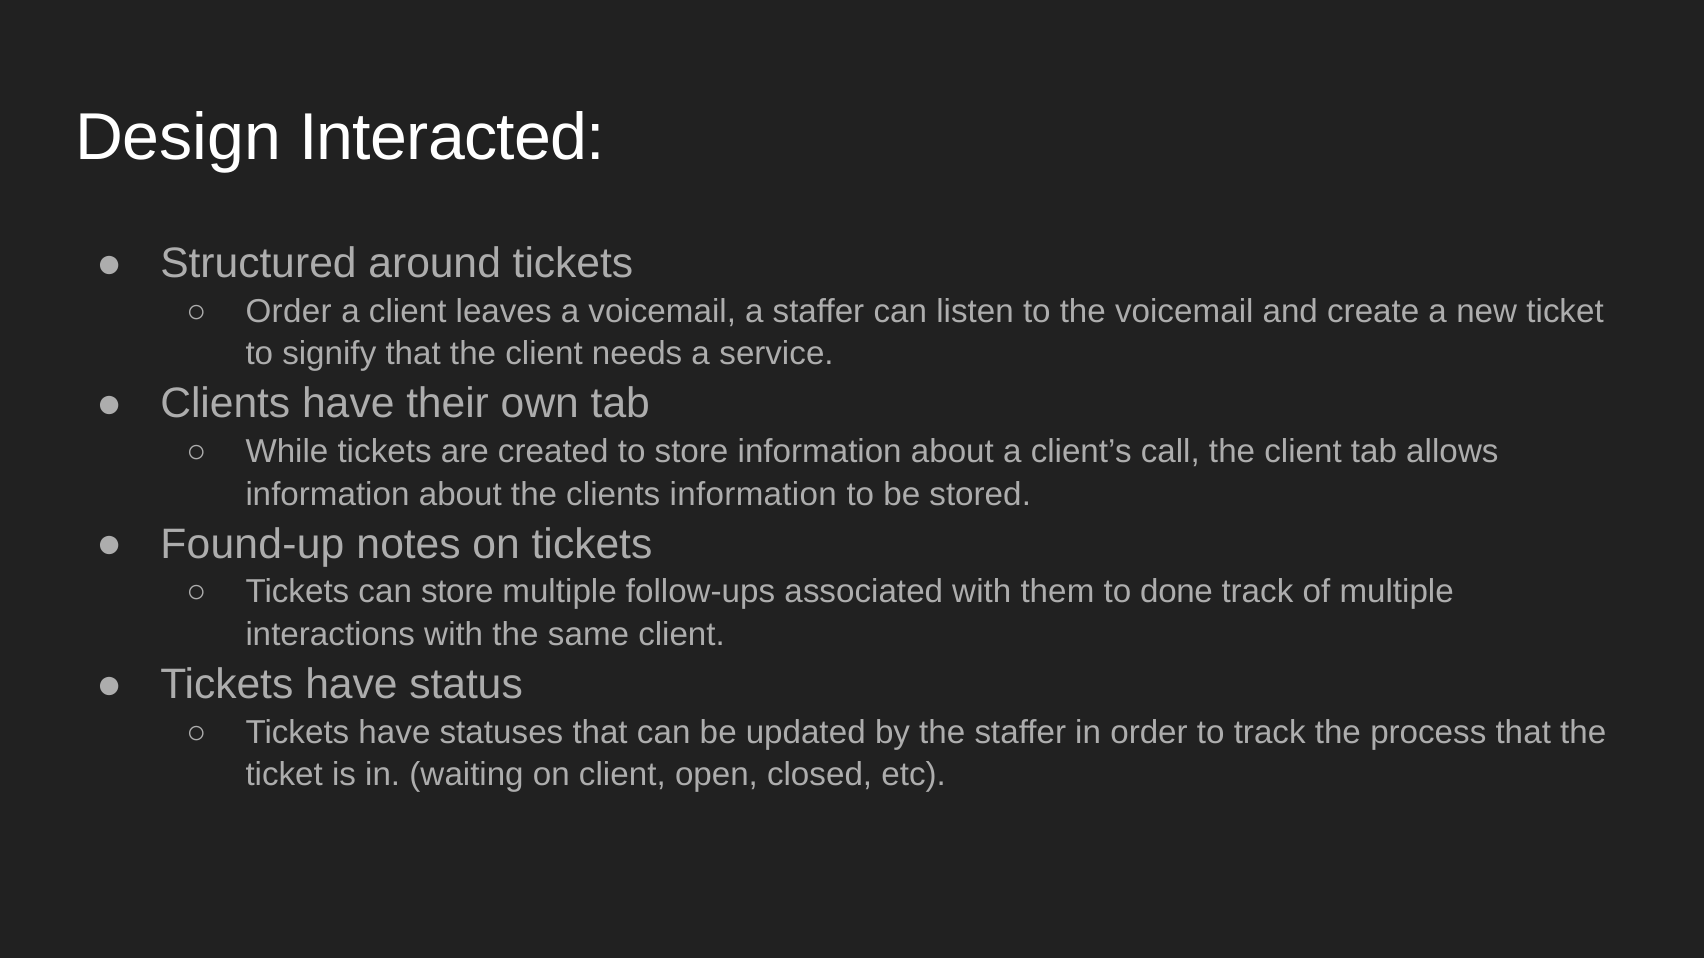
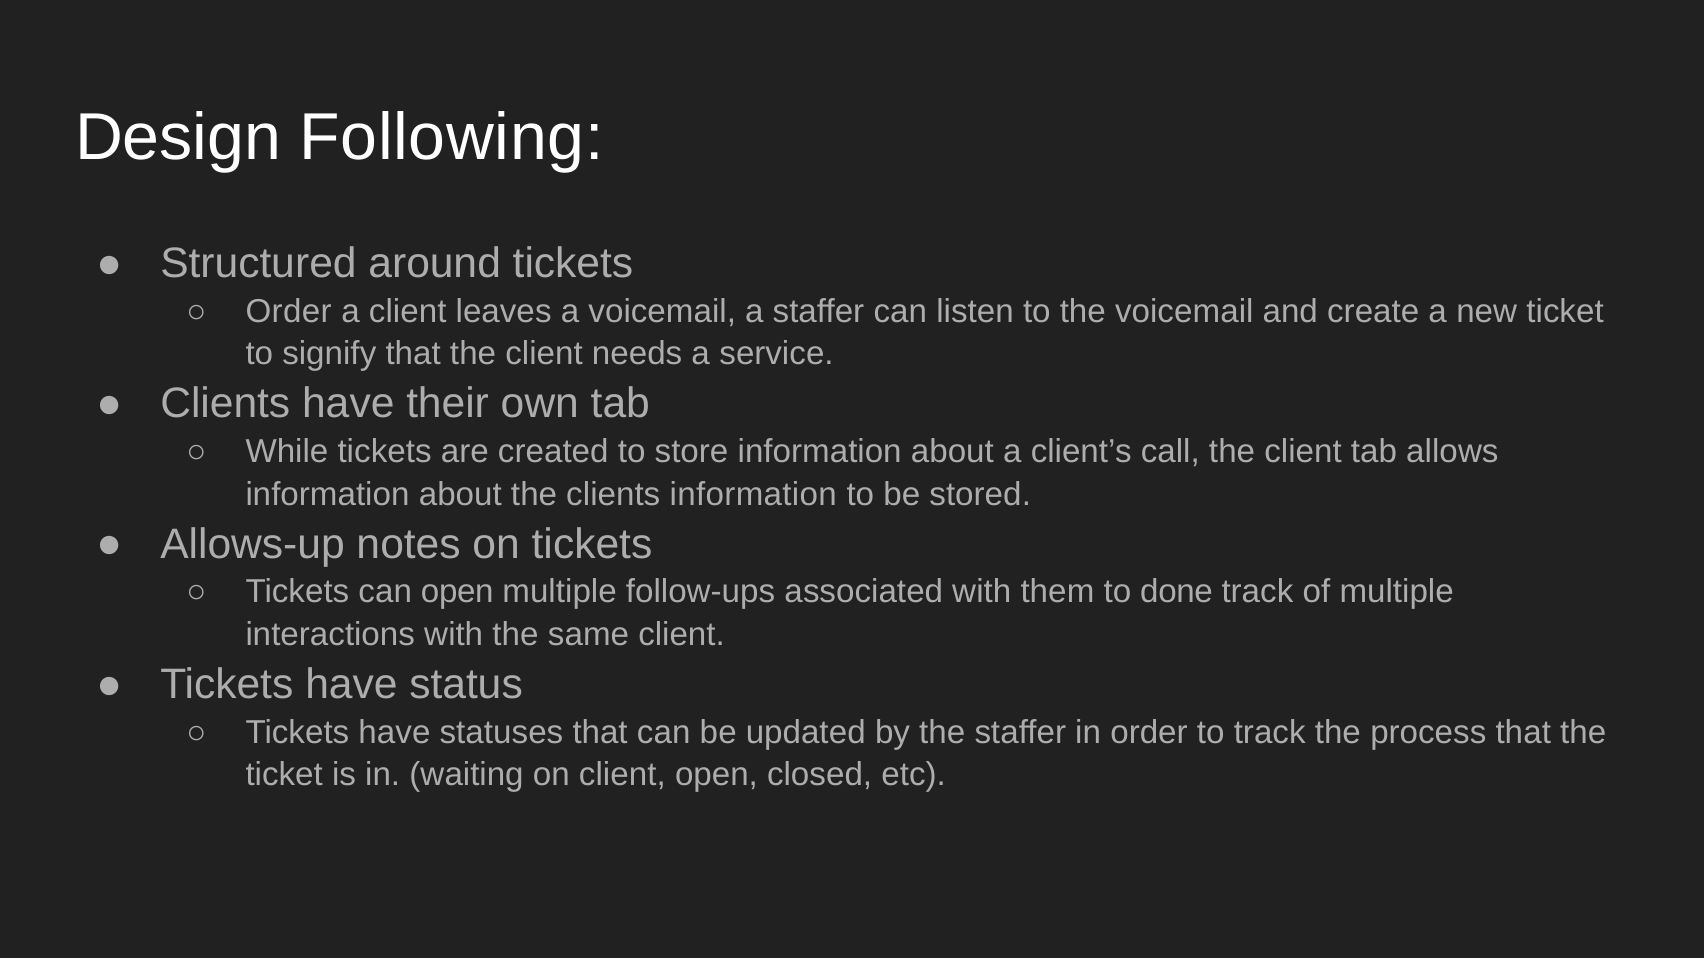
Interacted: Interacted -> Following (451, 138)
Found-up: Found-up -> Allows-up (253, 544)
can store: store -> open (457, 592)
